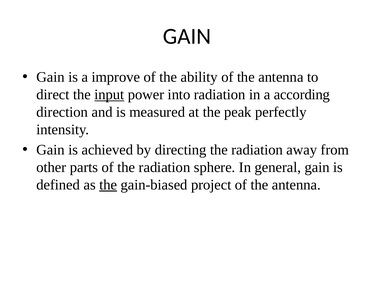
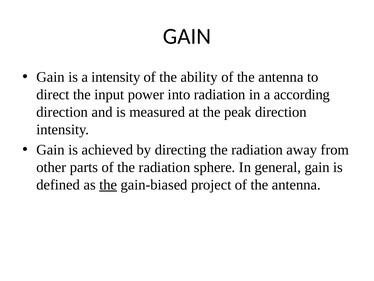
a improve: improve -> intensity (116, 77)
input underline: present -> none (109, 94)
peak perfectly: perfectly -> direction (281, 112)
